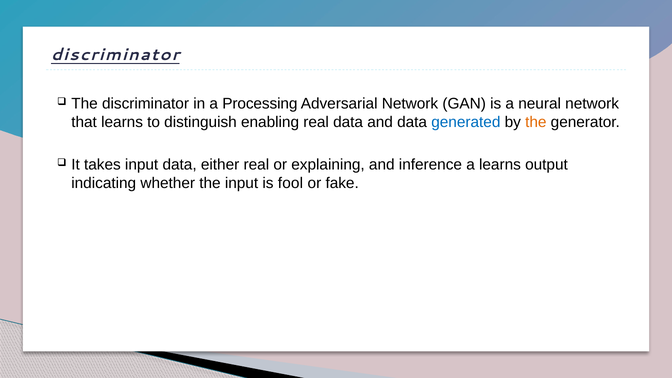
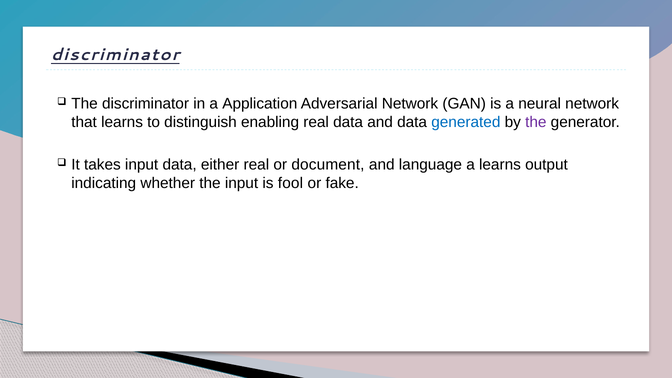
Processing: Processing -> Application (260, 104)
the colour: orange -> purple (536, 122)
explaining: explaining -> document (328, 165)
inference: inference -> language (430, 165)
